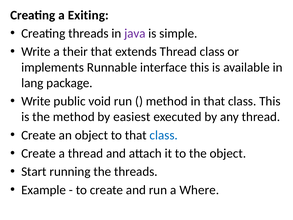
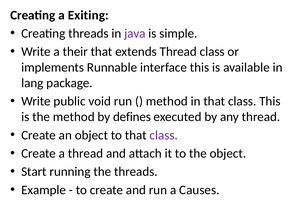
easiest: easiest -> defines (132, 117)
class colour: blue -> purple (164, 135)
Where: Where -> Causes (199, 190)
